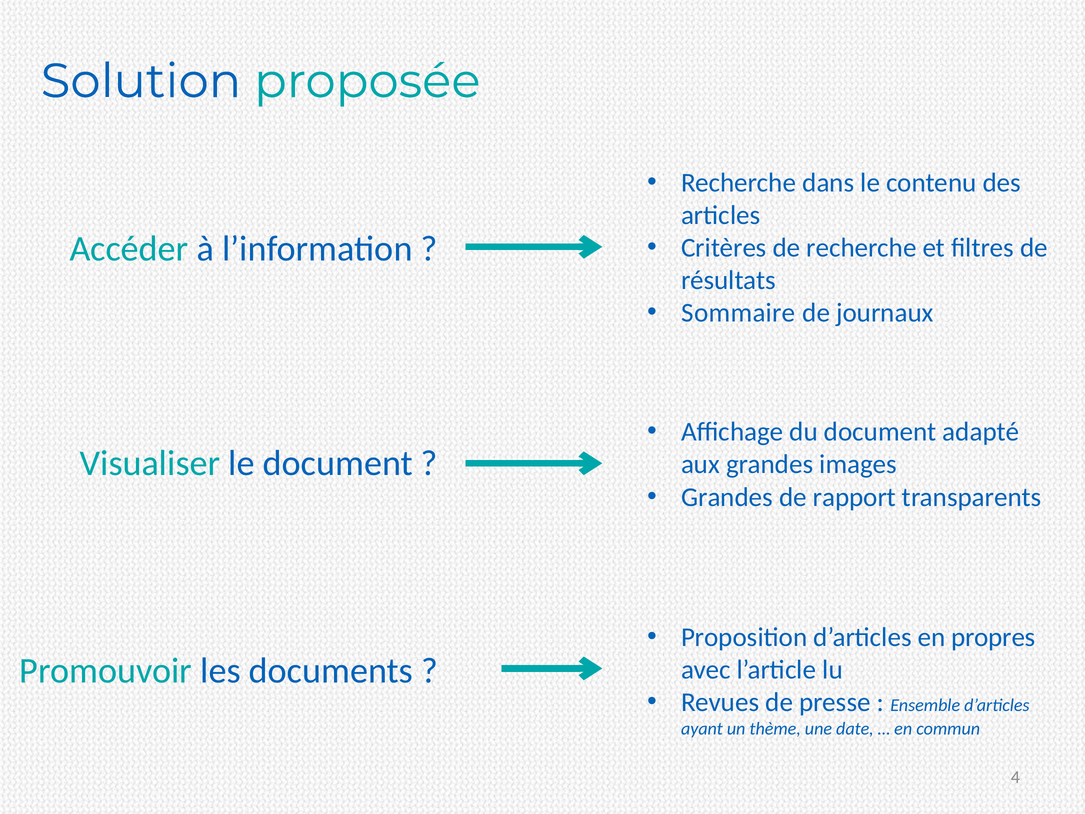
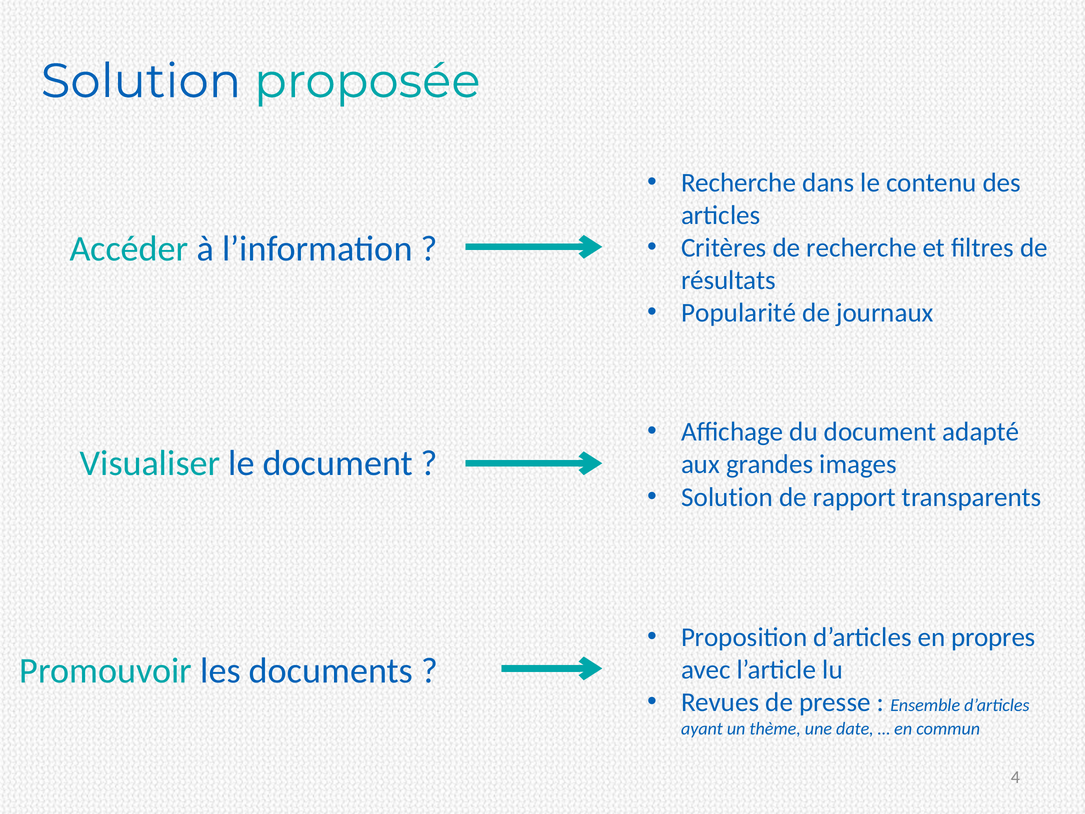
Sommaire: Sommaire -> Popularité (739, 313)
Grandes: Grandes -> Solution (727, 497)
